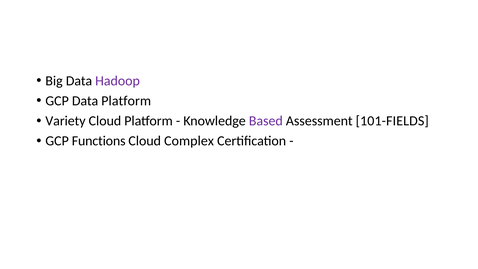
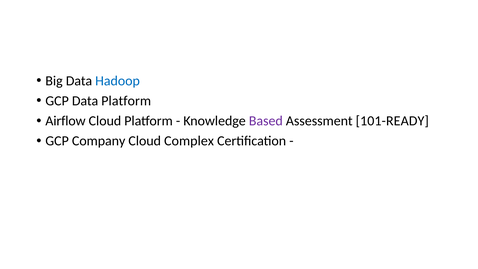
Hadoop colour: purple -> blue (118, 81)
Variety: Variety -> Airflow (66, 121)
101-FIELDS: 101-FIELDS -> 101-READY (392, 121)
Functions: Functions -> Company (99, 141)
